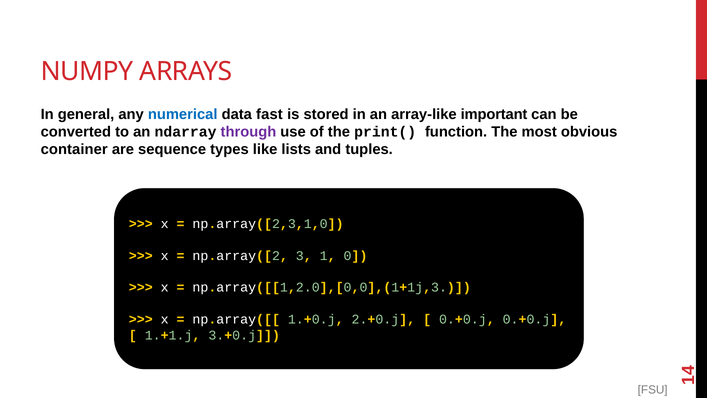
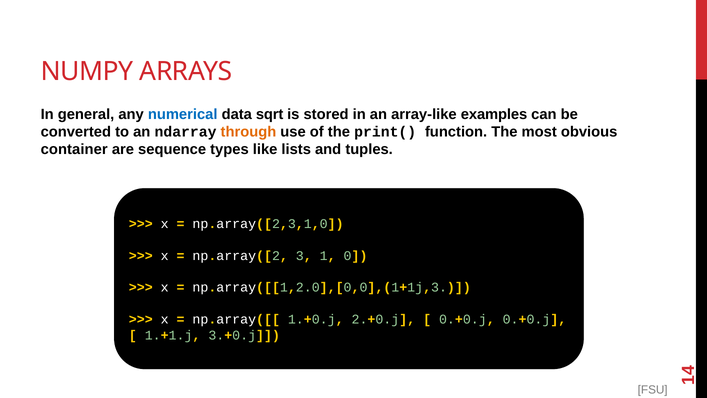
fast: fast -> sqrt (270, 114)
important: important -> examples (494, 114)
through colour: purple -> orange (248, 132)
